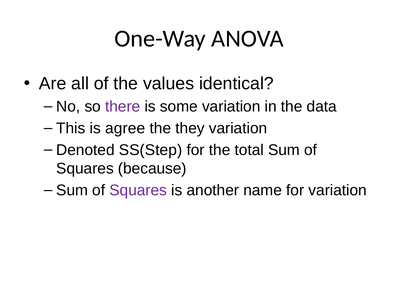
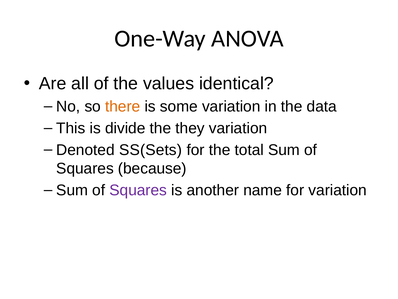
there colour: purple -> orange (123, 106)
agree: agree -> divide (125, 128)
SS(Step: SS(Step -> SS(Sets (151, 150)
